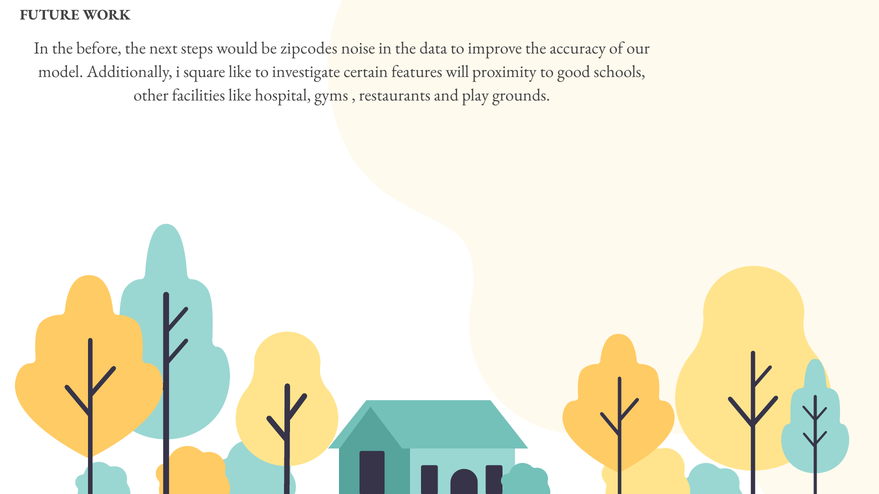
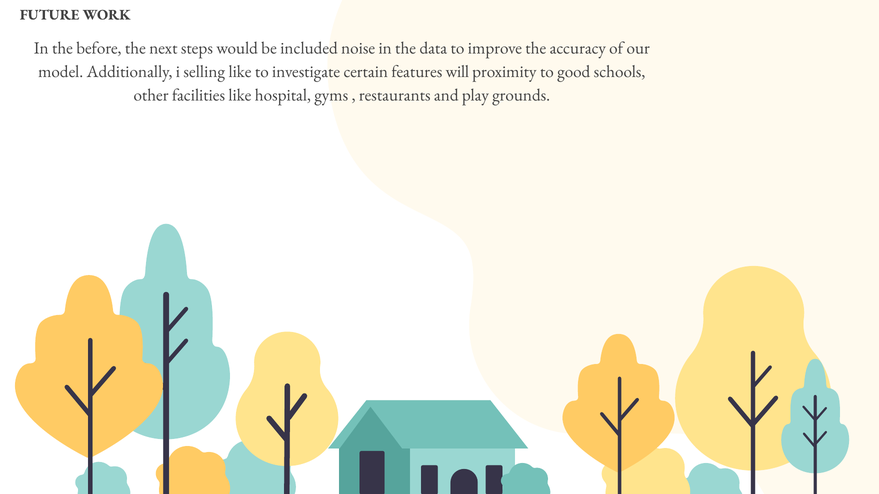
zipcodes: zipcodes -> included (309, 48)
square: square -> selling (204, 72)
